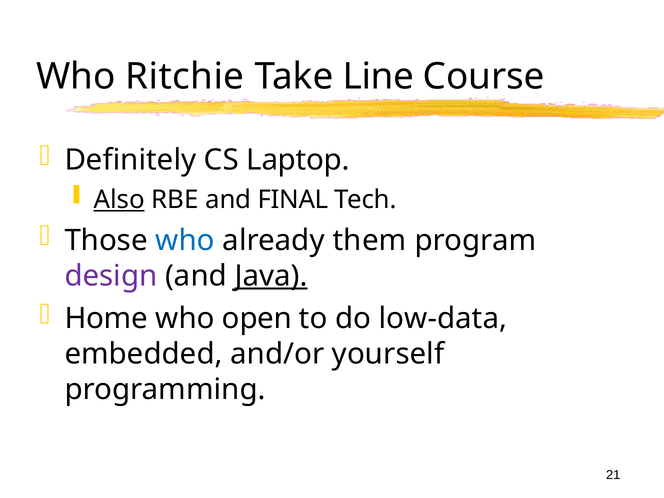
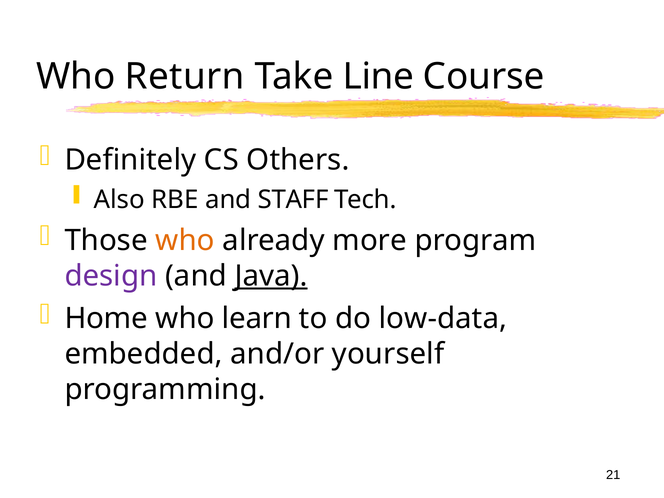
Ritchie: Ritchie -> Return (185, 77)
Laptop: Laptop -> Others (298, 160)
Also underline: present -> none (119, 200)
FINAL: FINAL -> STAFF (293, 200)
who colour: blue -> orange (185, 240)
them: them -> more (370, 240)
open: open -> learn (257, 319)
